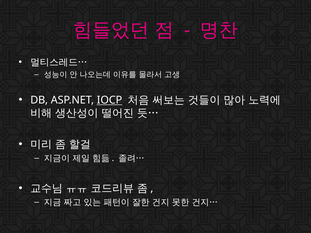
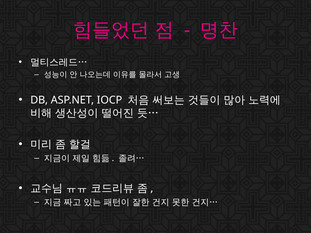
IOCP underline: present -> none (110, 100)
